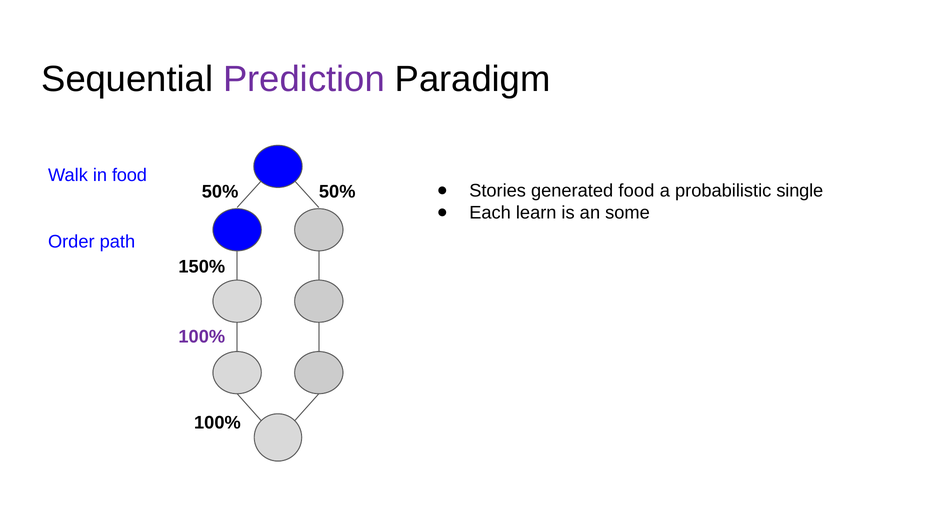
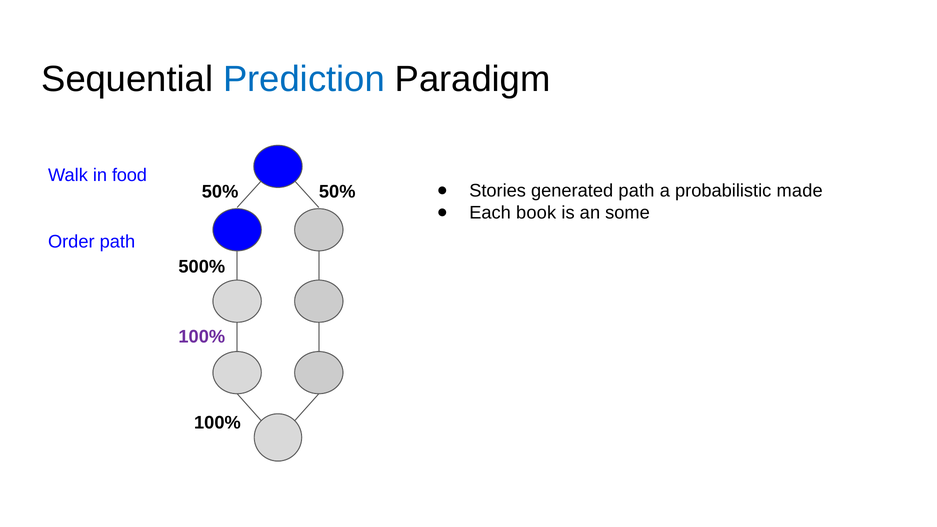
Prediction colour: purple -> blue (304, 79)
generated food: food -> path (636, 191)
single: single -> made (800, 191)
learn: learn -> book (536, 213)
150%: 150% -> 500% (202, 267)
